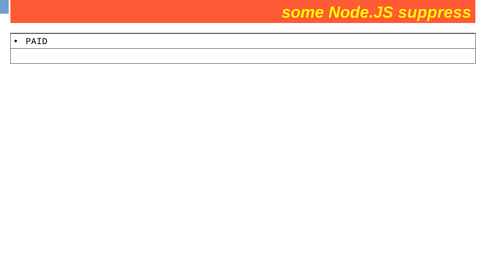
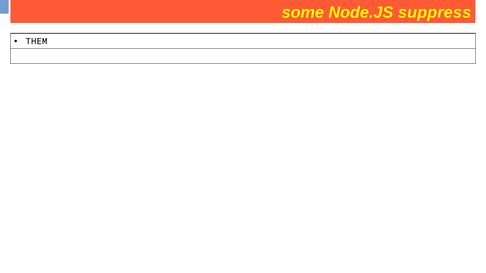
PAID: PAID -> THEM (36, 41)
